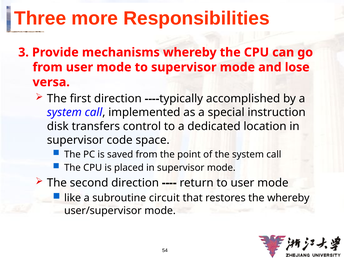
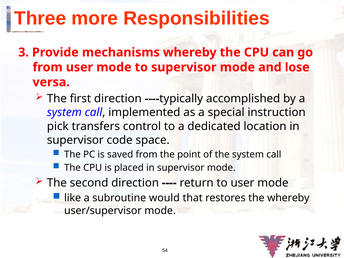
disk: disk -> pick (58, 126)
circuit: circuit -> would (164, 198)
